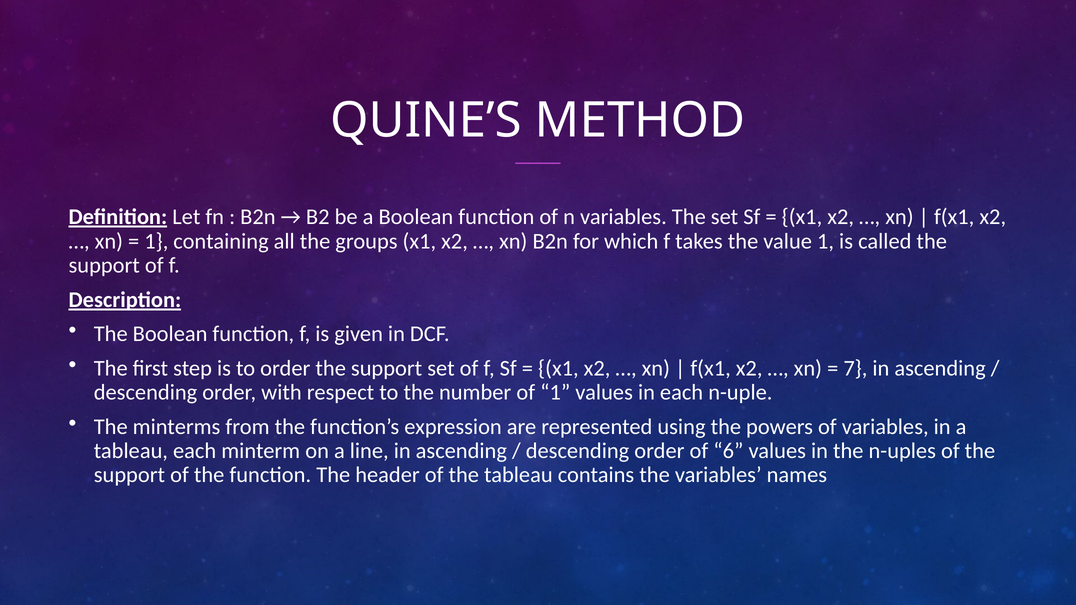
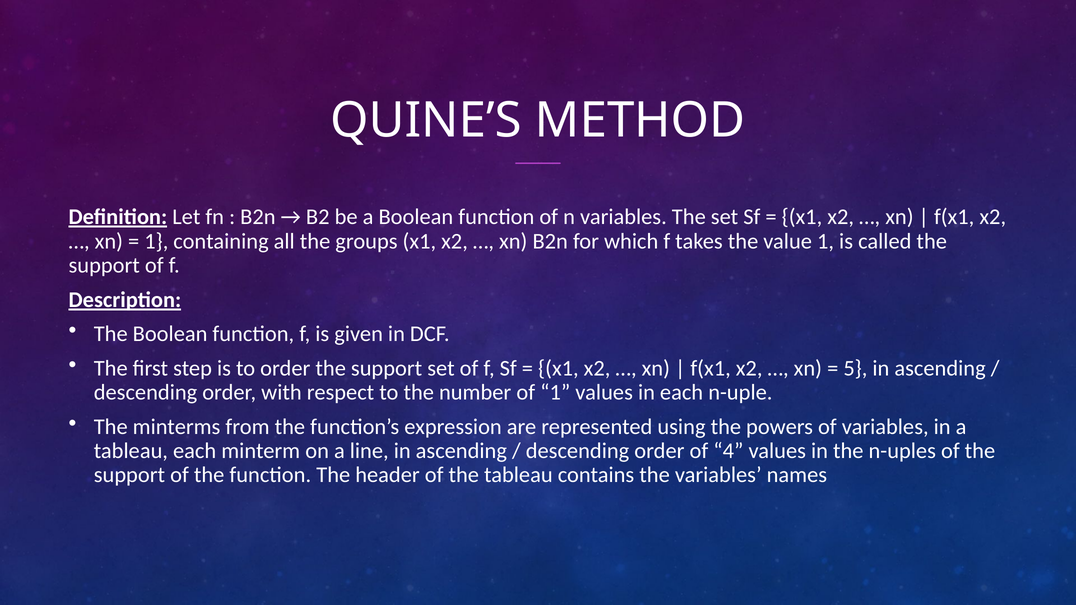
7: 7 -> 5 (855, 368)
6: 6 -> 4 (728, 451)
